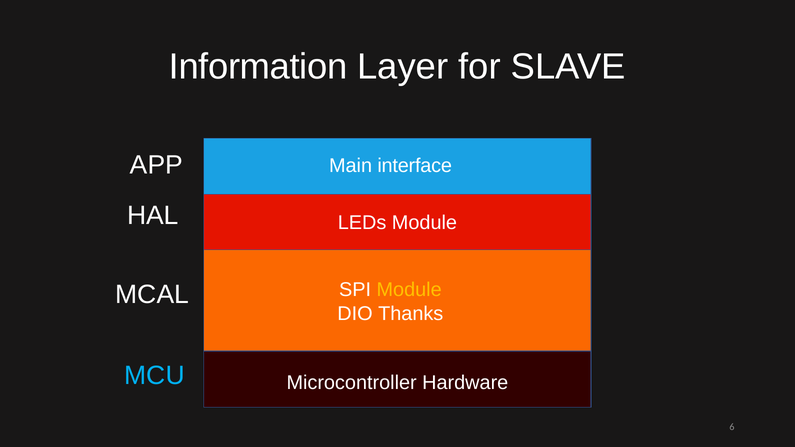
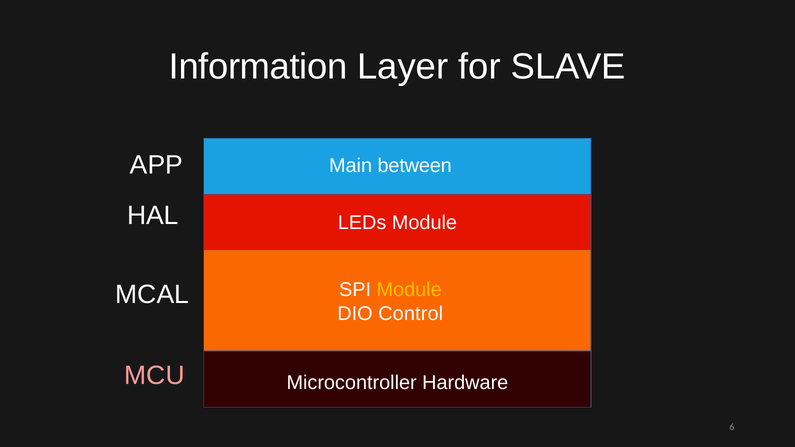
interface: interface -> between (415, 166)
Thanks: Thanks -> Control (411, 314)
MCU colour: light blue -> pink (154, 376)
